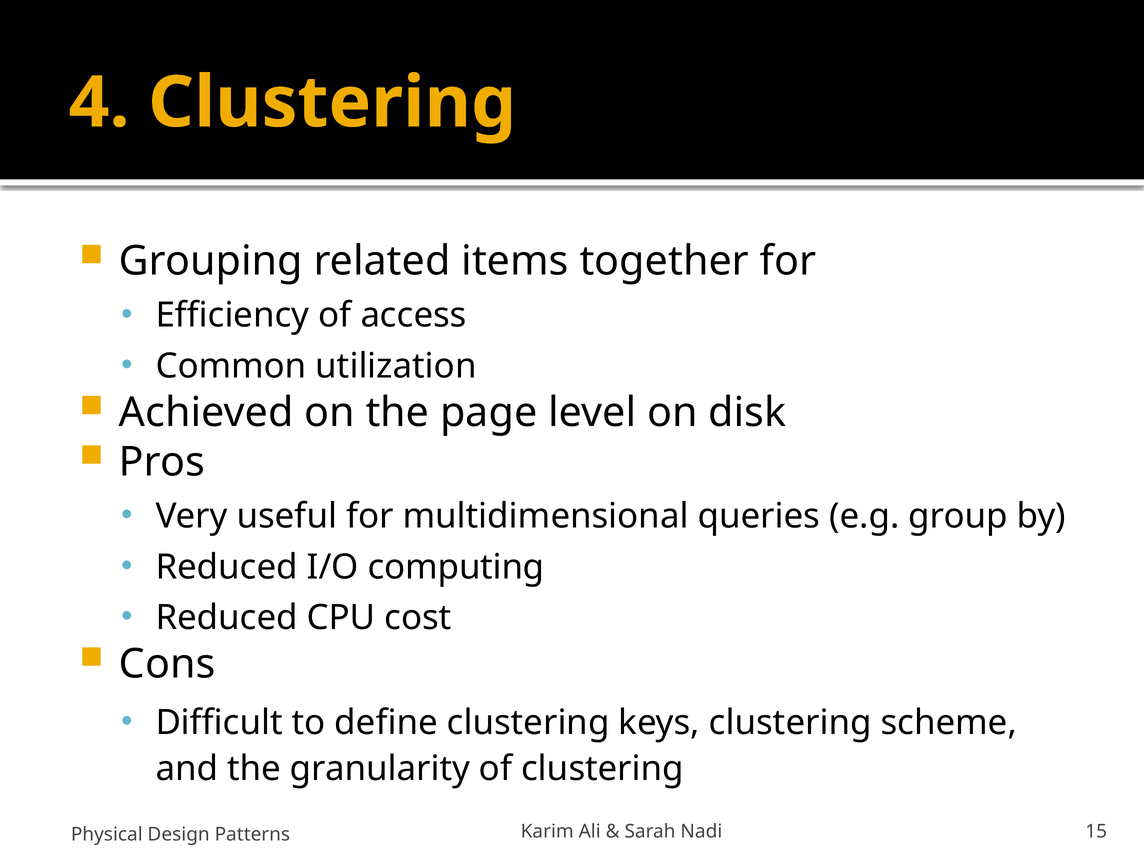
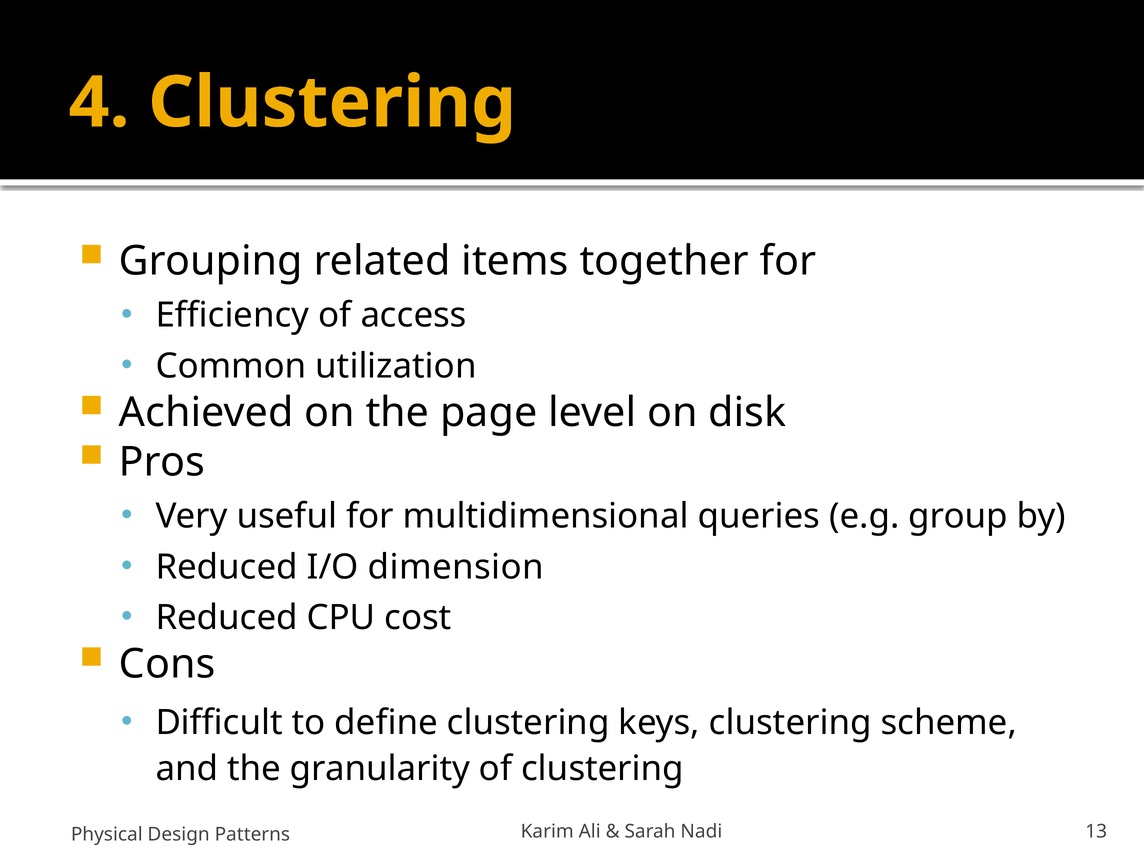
computing: computing -> dimension (456, 567)
15: 15 -> 13 (1096, 831)
